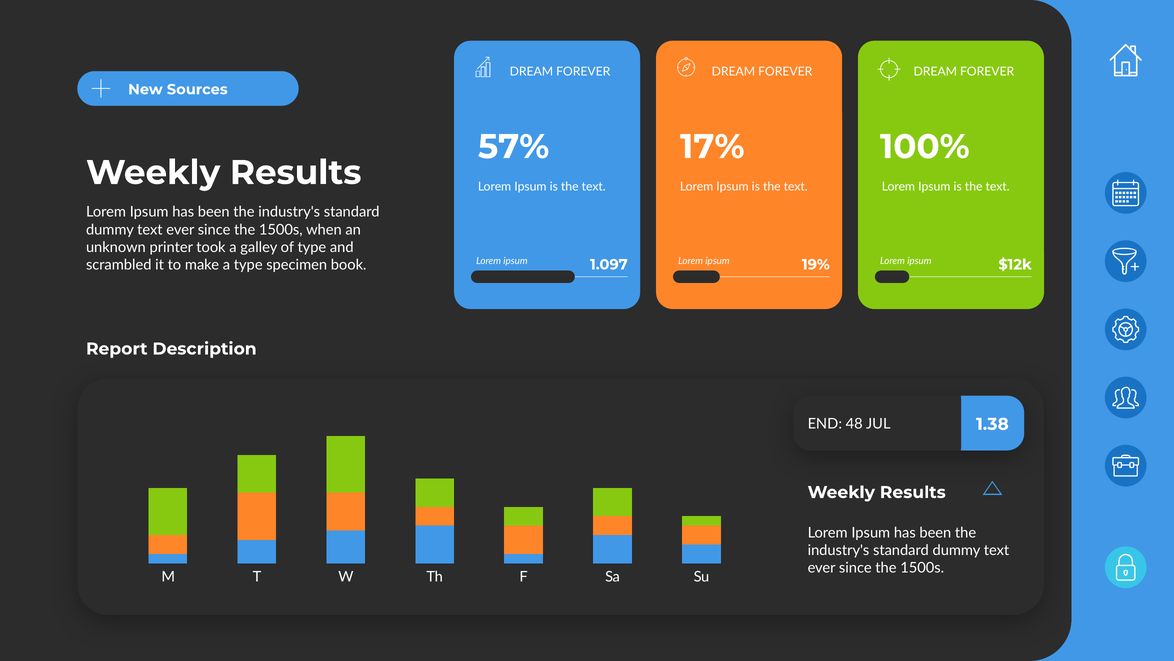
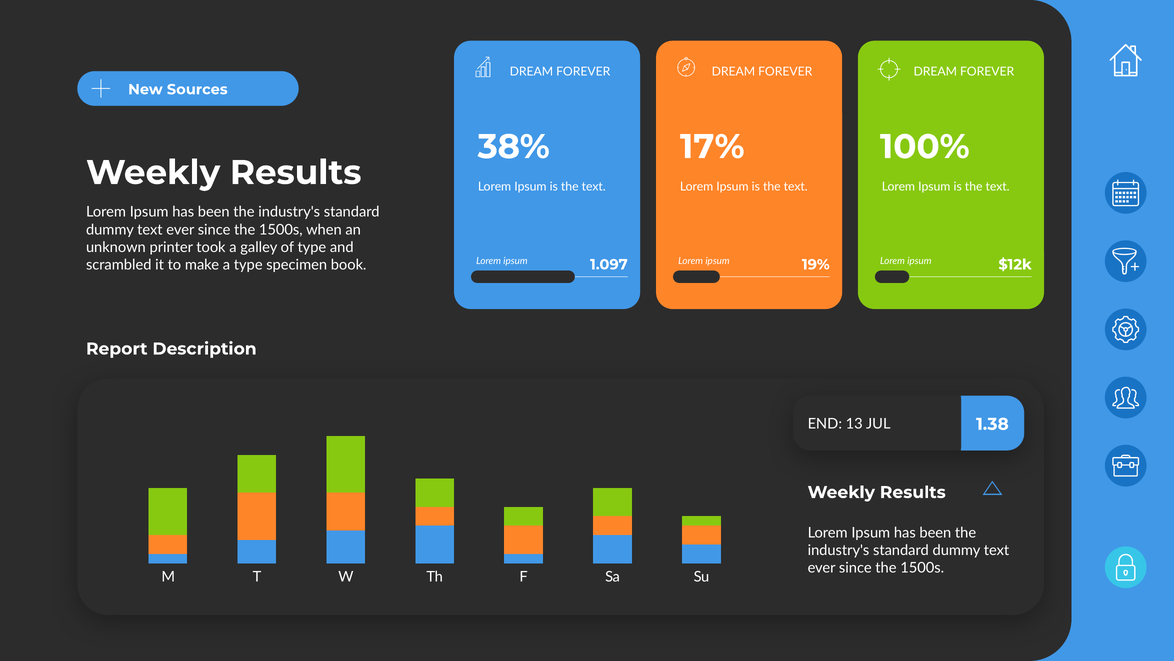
57%: 57% -> 38% (514, 147)
48: 48 -> 13 (854, 424)
